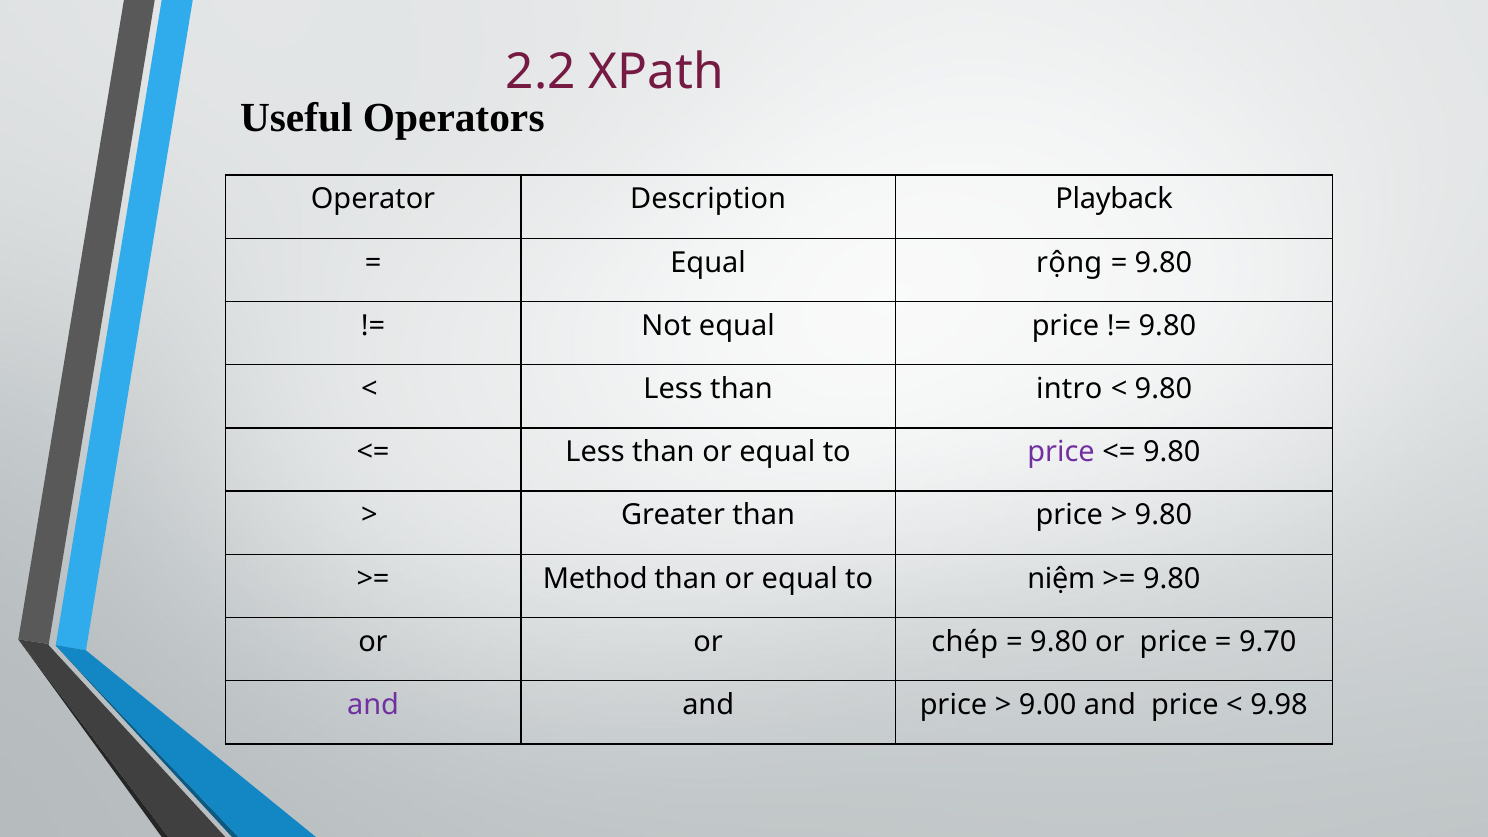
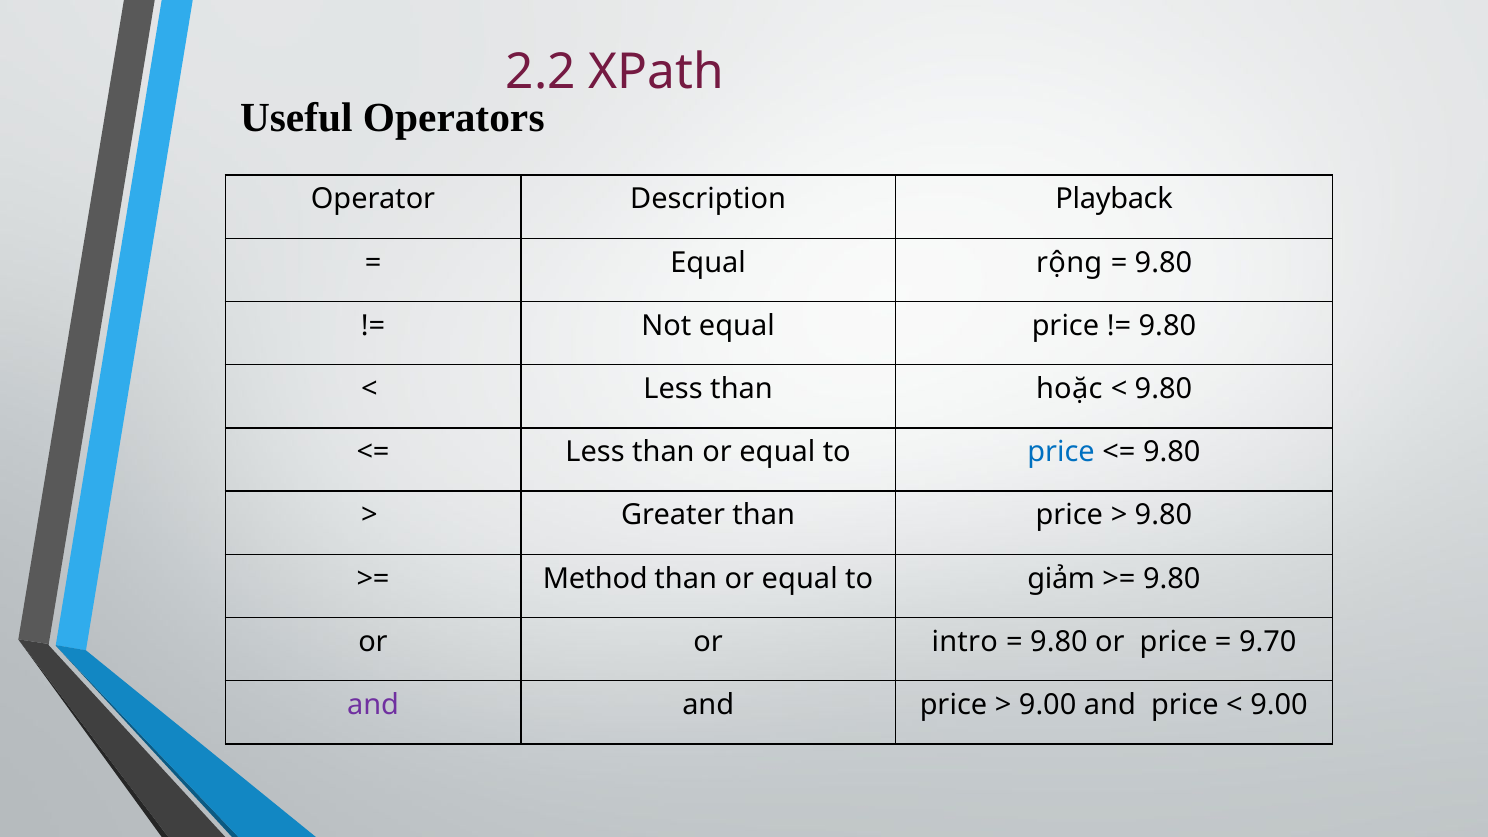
intro: intro -> hoặc (1069, 389)
price colour: purple -> blue (1061, 452)
niệm: niệm -> giảm (1061, 579)
chép: chép -> intro (965, 642)
9.98: 9.98 -> 9.00 (1279, 705)
